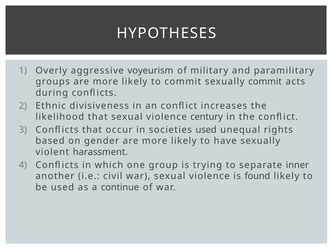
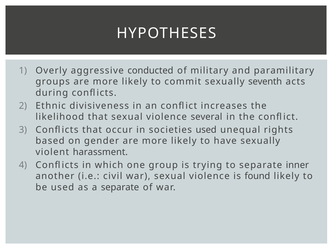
voyeurism: voyeurism -> conducted (150, 70)
sexually commit: commit -> seventh (265, 82)
century: century -> several (206, 117)
a continue: continue -> separate (120, 187)
